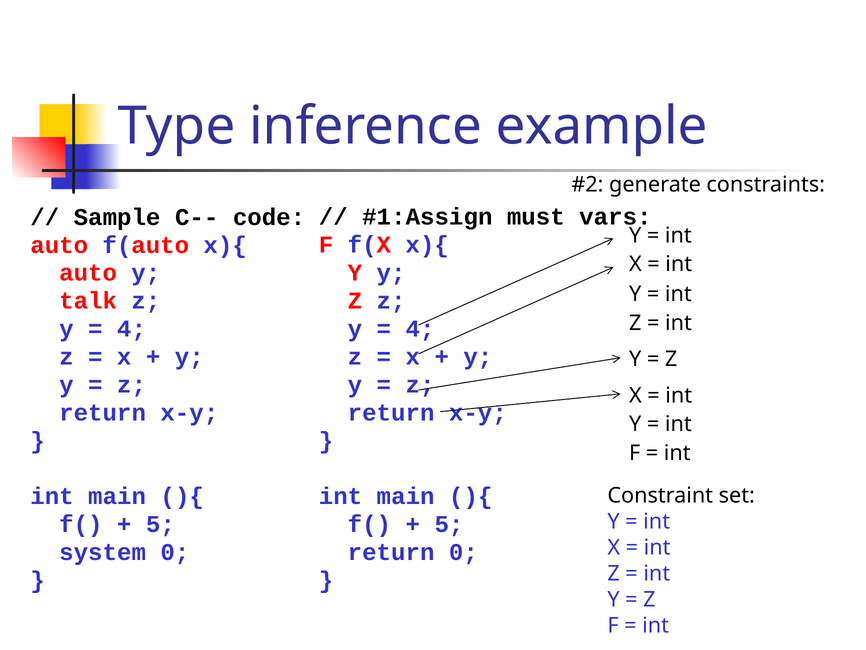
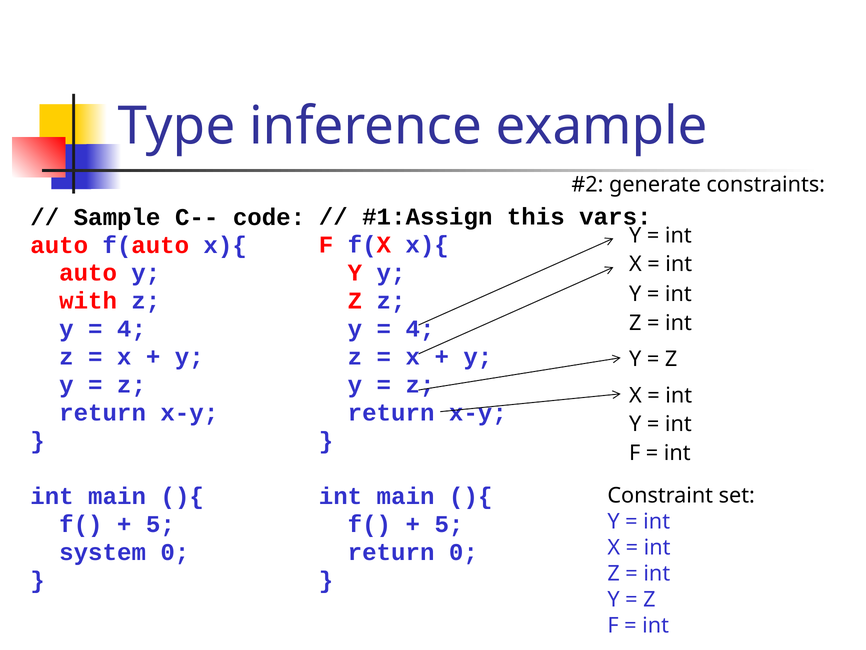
must: must -> this (536, 217)
talk: talk -> with (88, 301)
